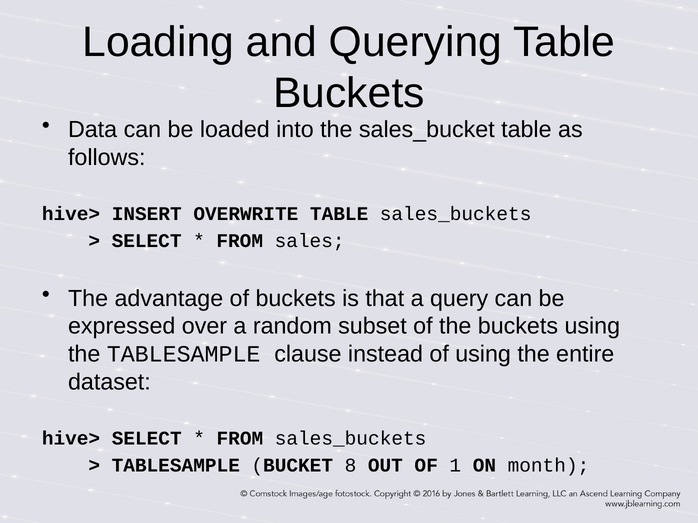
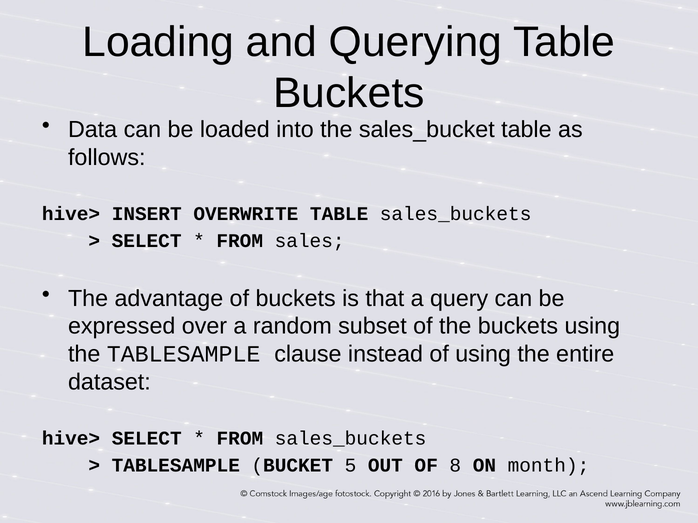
8: 8 -> 5 (350, 466)
1: 1 -> 8 (455, 466)
